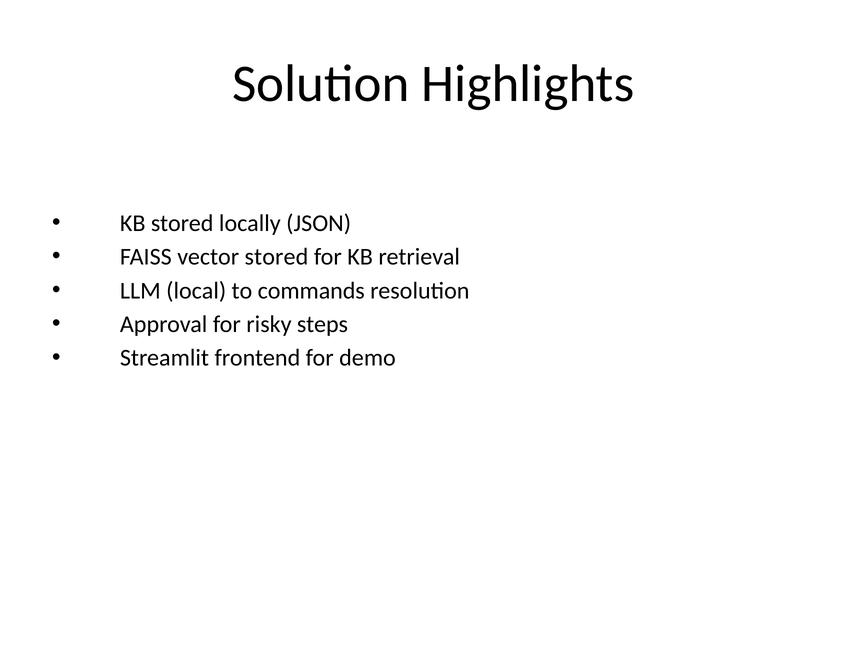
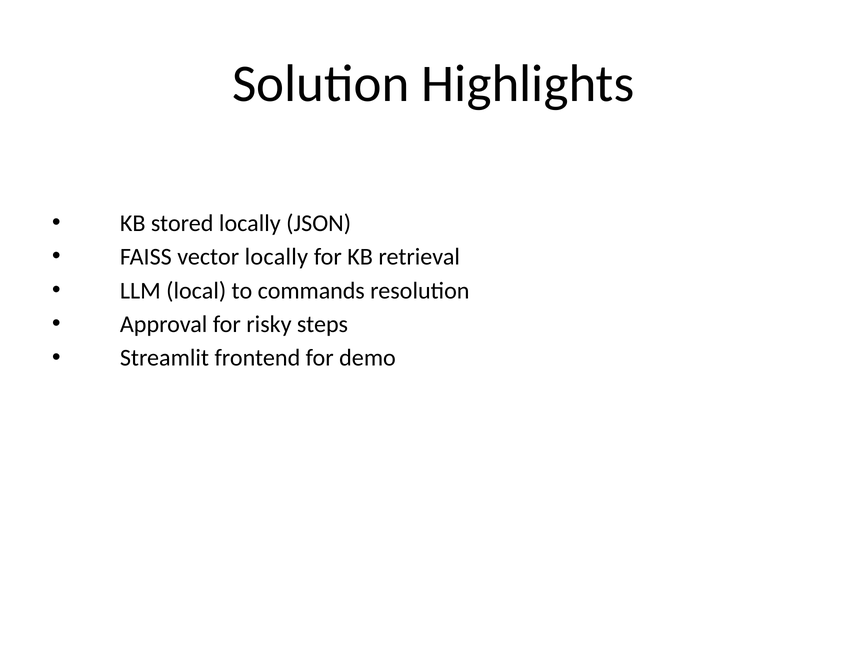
vector stored: stored -> locally (276, 257)
